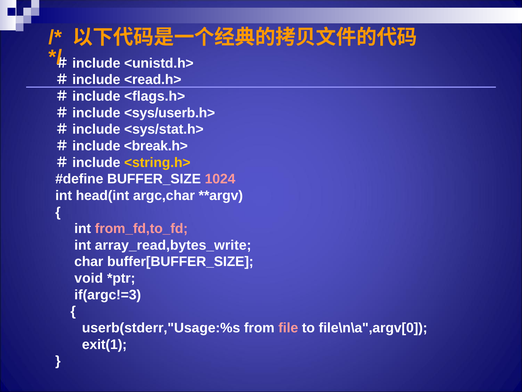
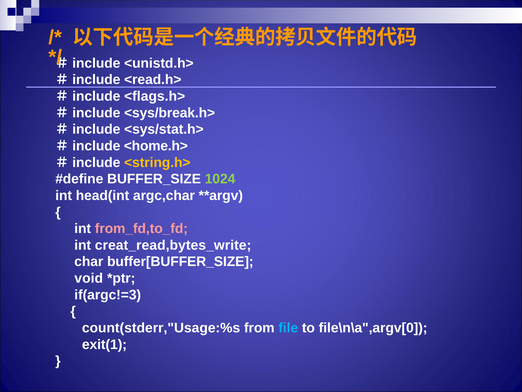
<sys/userb.h>: <sys/userb.h> -> <sys/break.h> (170, 113)
<break.h>: <break.h> -> <home.h> (156, 146)
1024 colour: pink -> light green (220, 179)
array_read,bytes_write: array_read,bytes_write -> creat_read,bytes_write (173, 245)
userb(stderr,"Usage:%s: userb(stderr,"Usage:%s -> count(stderr,"Usage:%s (161, 328)
file colour: pink -> light blue (288, 328)
